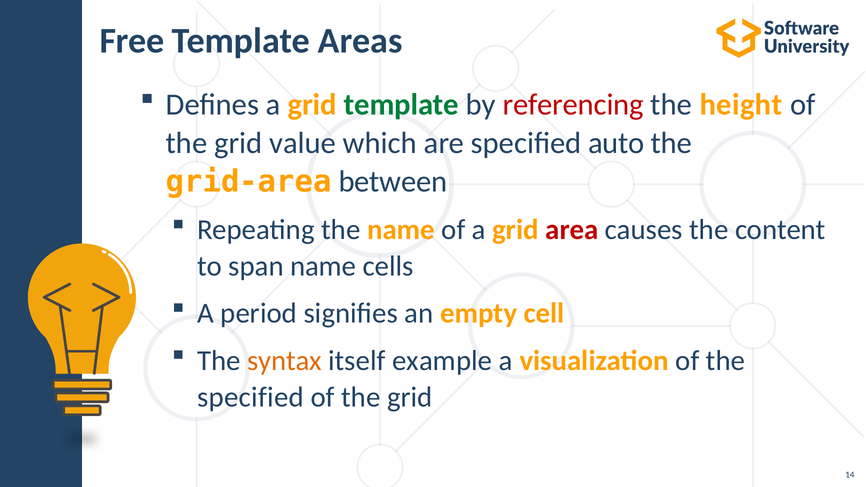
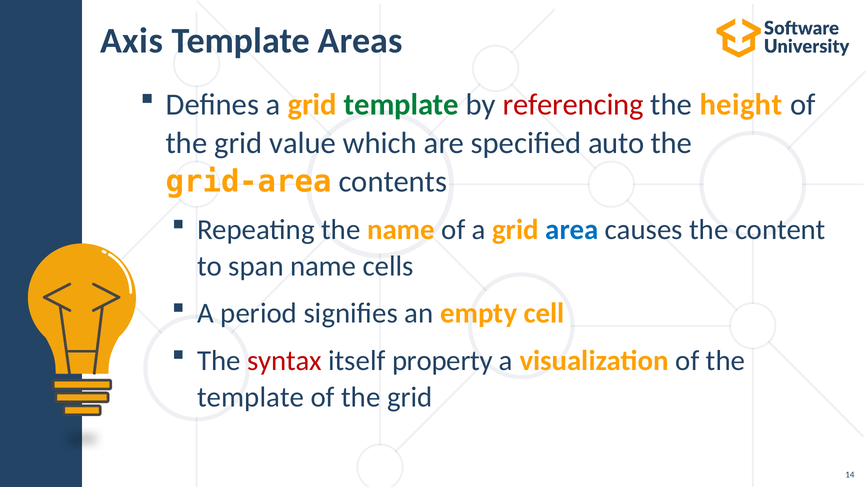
Free: Free -> Axis (132, 41)
between: between -> contents (393, 182)
area colour: red -> blue (572, 230)
syntax colour: orange -> red (285, 361)
example: example -> property (442, 361)
specified: specified -> template (251, 397)
